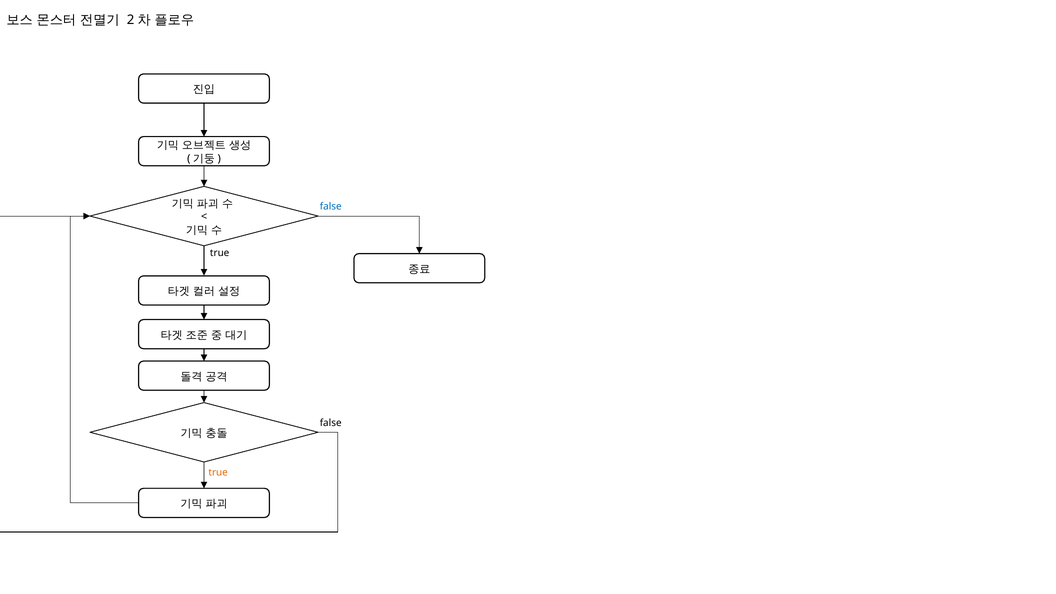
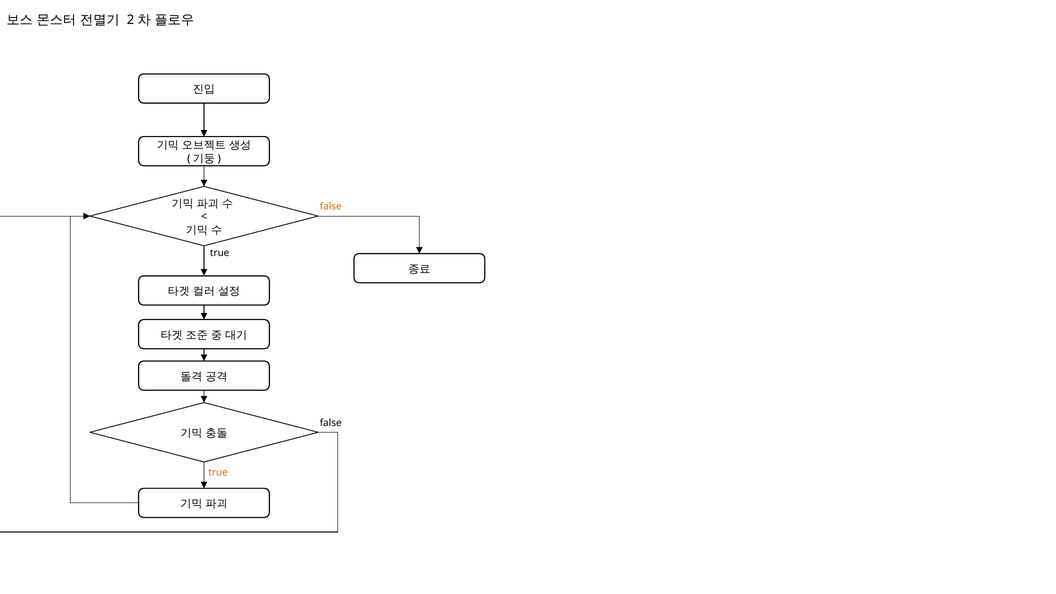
false colour: blue -> orange (331, 207)
